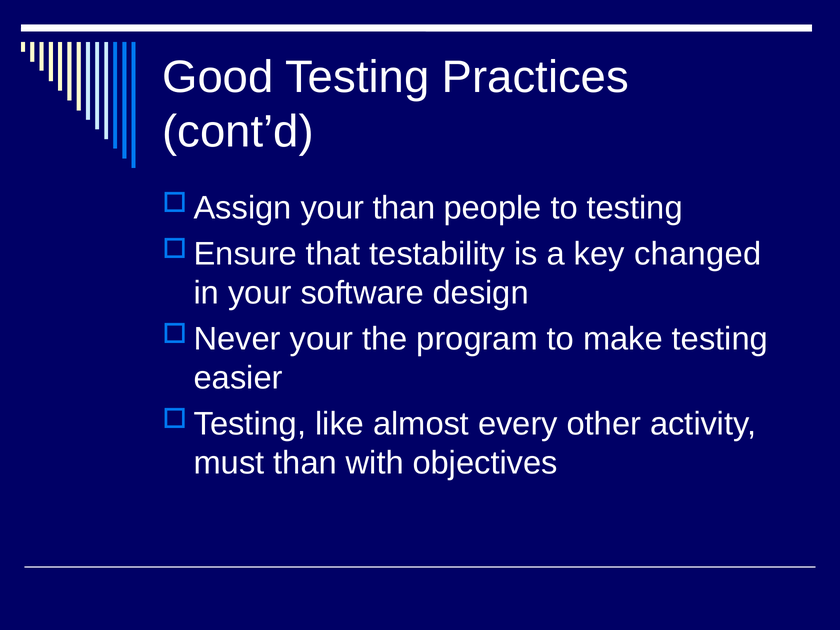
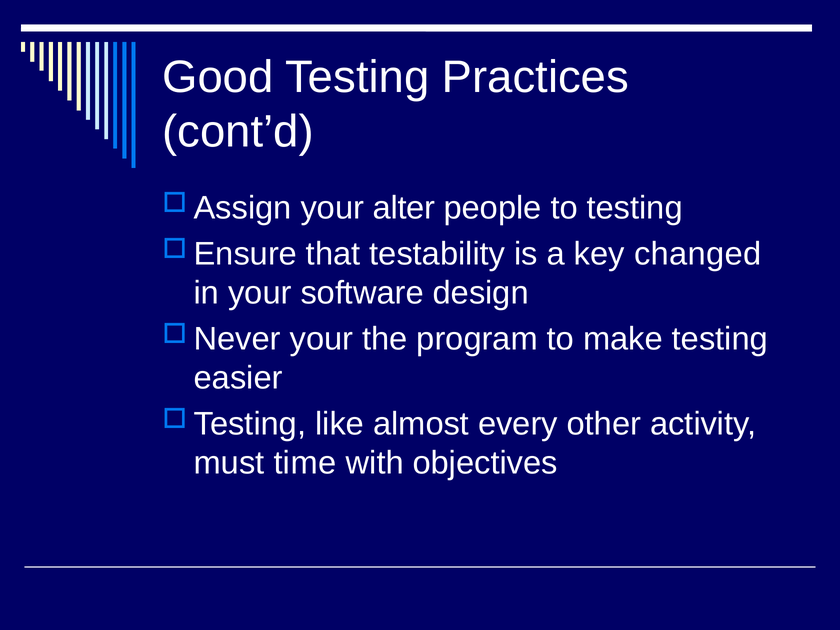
your than: than -> alter (404, 208)
must than: than -> time (305, 463)
